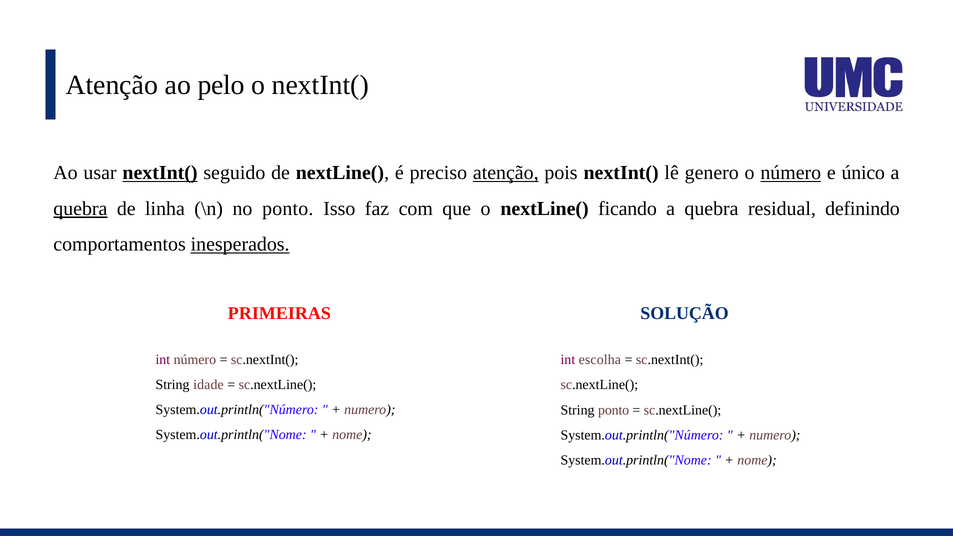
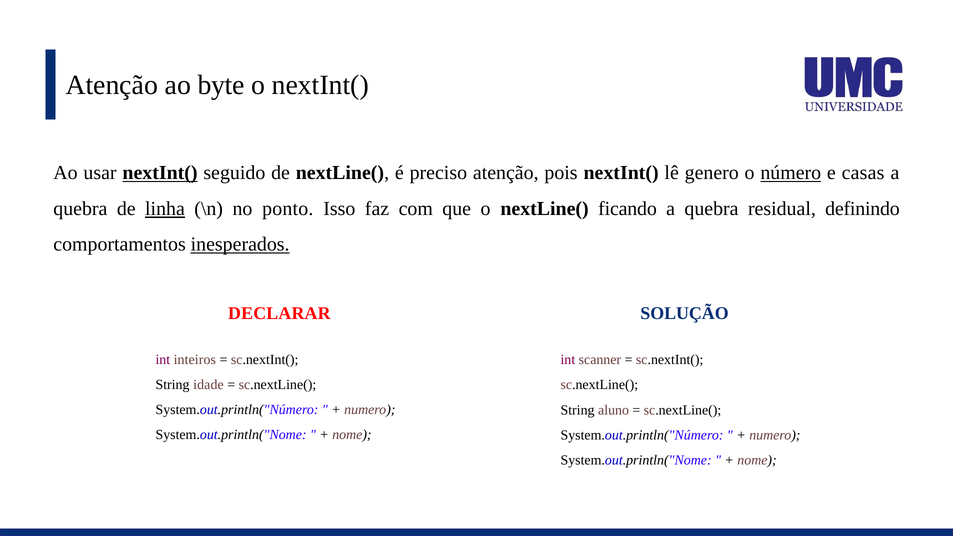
pelo: pelo -> byte (221, 85)
atenção underline: present -> none (506, 173)
único: único -> casas (863, 173)
quebra underline: present -> none (80, 209)
linha underline: none -> present (165, 209)
PRIMEIRAS: PRIMEIRAS -> DECLARAR (279, 313)
int número: número -> inteiros (195, 360)
escolha: escolha -> scanner (600, 360)
String ponto: ponto -> aluno (614, 410)
